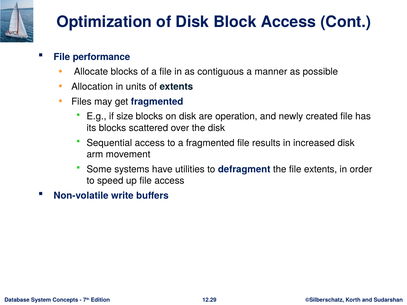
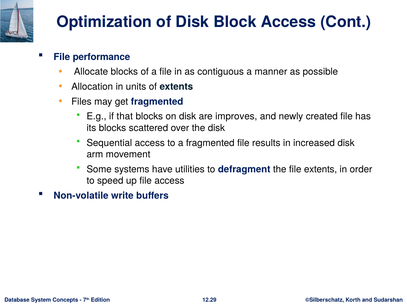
size: size -> that (125, 117)
operation: operation -> improves (236, 117)
